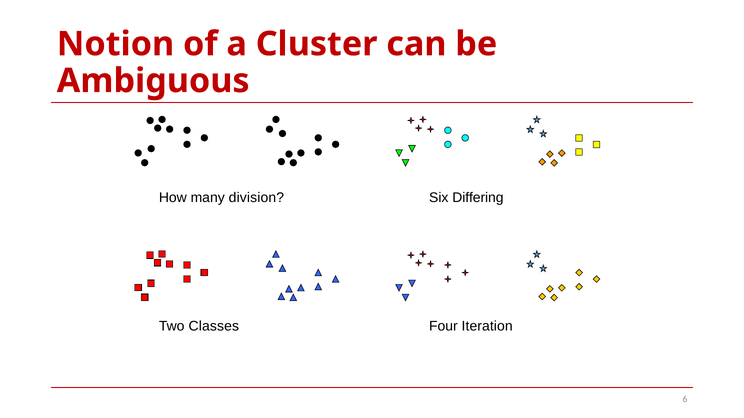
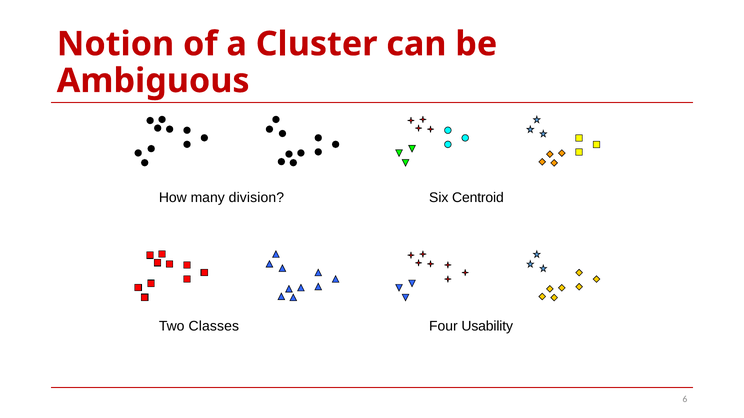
Differing: Differing -> Centroid (478, 198)
Iteration: Iteration -> Usability (487, 326)
